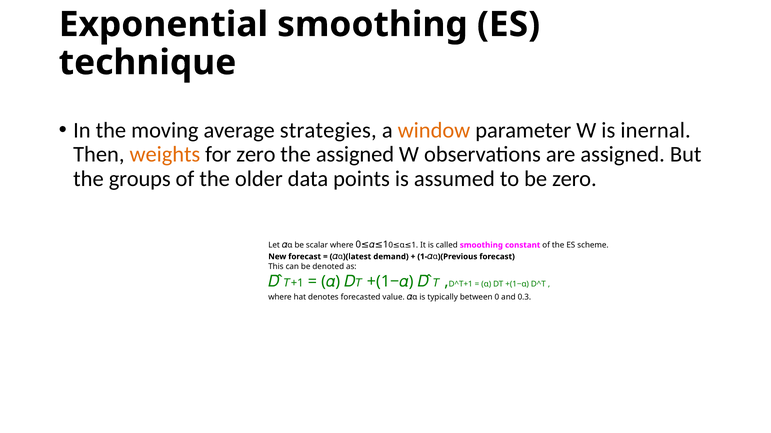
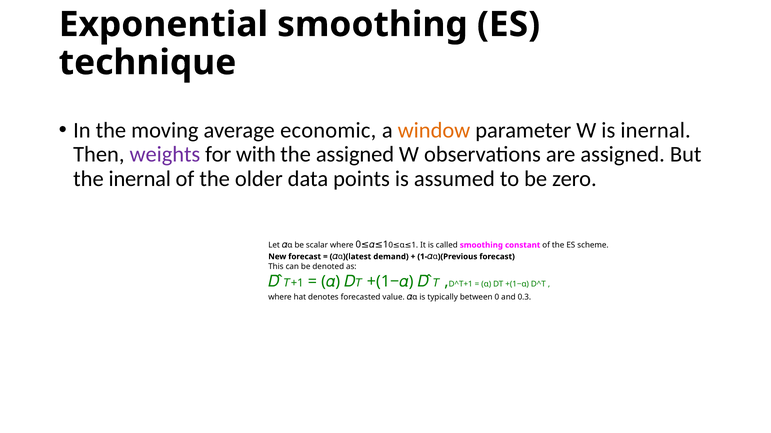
strategies: strategies -> economic (328, 130)
weights colour: orange -> purple (165, 155)
for zero: zero -> with (256, 155)
the groups: groups -> inernal (140, 179)
